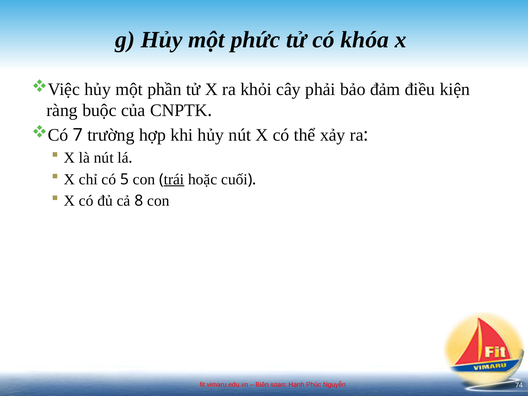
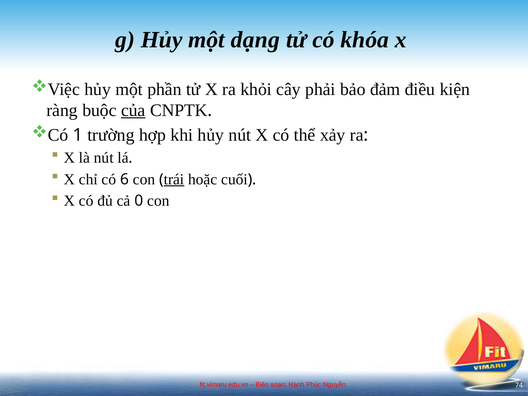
phức: phức -> dạng (255, 40)
của underline: none -> present (133, 110)
7: 7 -> 1 (78, 135)
5: 5 -> 6 (125, 179)
8: 8 -> 0 (139, 201)
